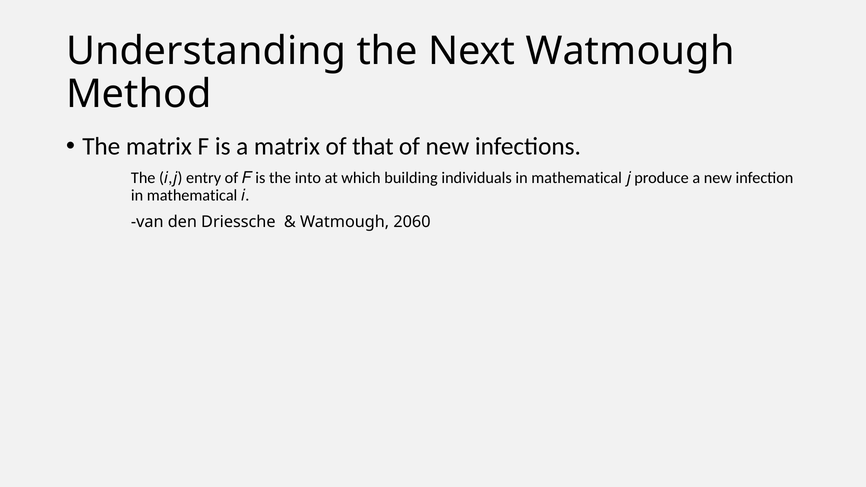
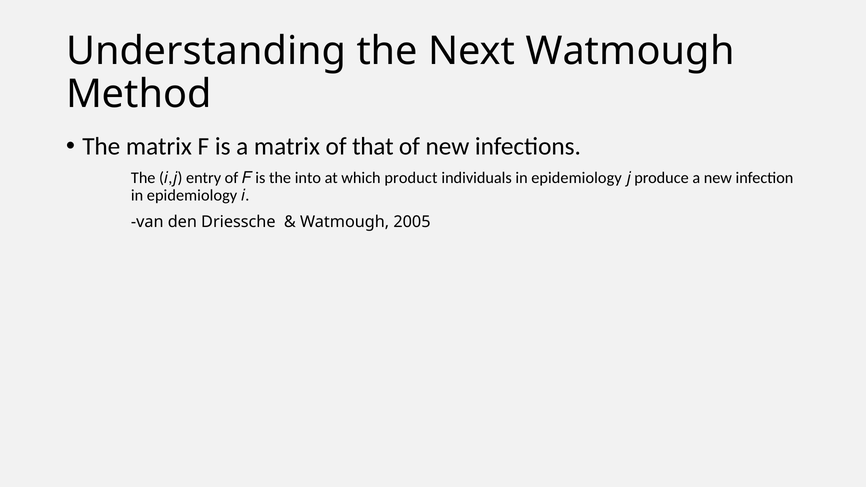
building: building -> product (411, 178)
individuals in mathematical: mathematical -> epidemiology (576, 178)
mathematical: mathematical -> epidemiology (192, 195)
2060: 2060 -> 2005 (412, 222)
